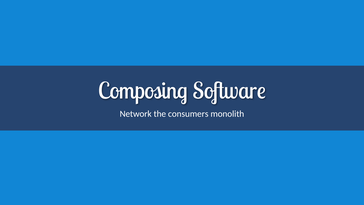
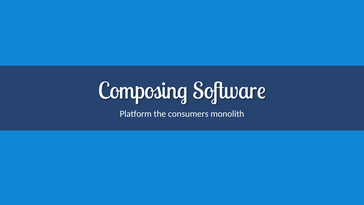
Network: Network -> Platform (136, 114)
